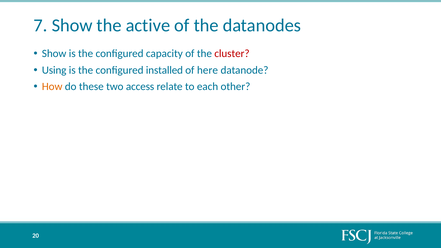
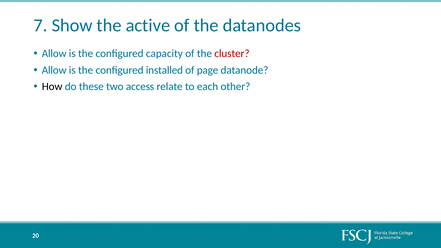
Show: Show -> Allow (54, 54)
Using: Using -> Allow (54, 70)
here: here -> page (208, 70)
How colour: orange -> black (52, 87)
